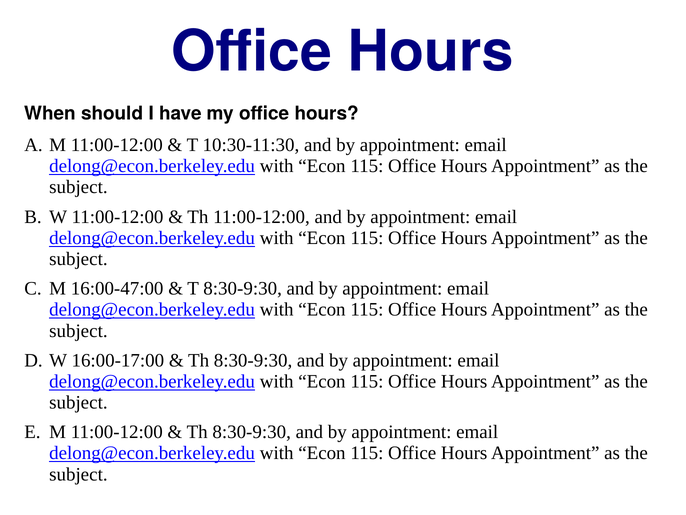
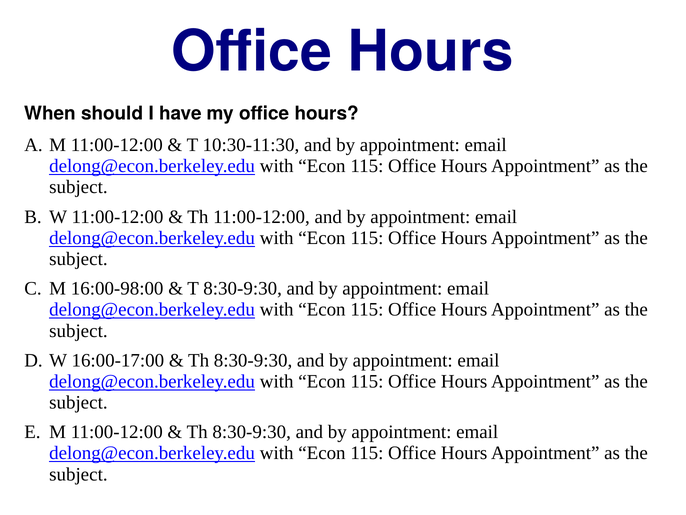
16:00-47:00: 16:00-47:00 -> 16:00-98:00 (117, 288)
